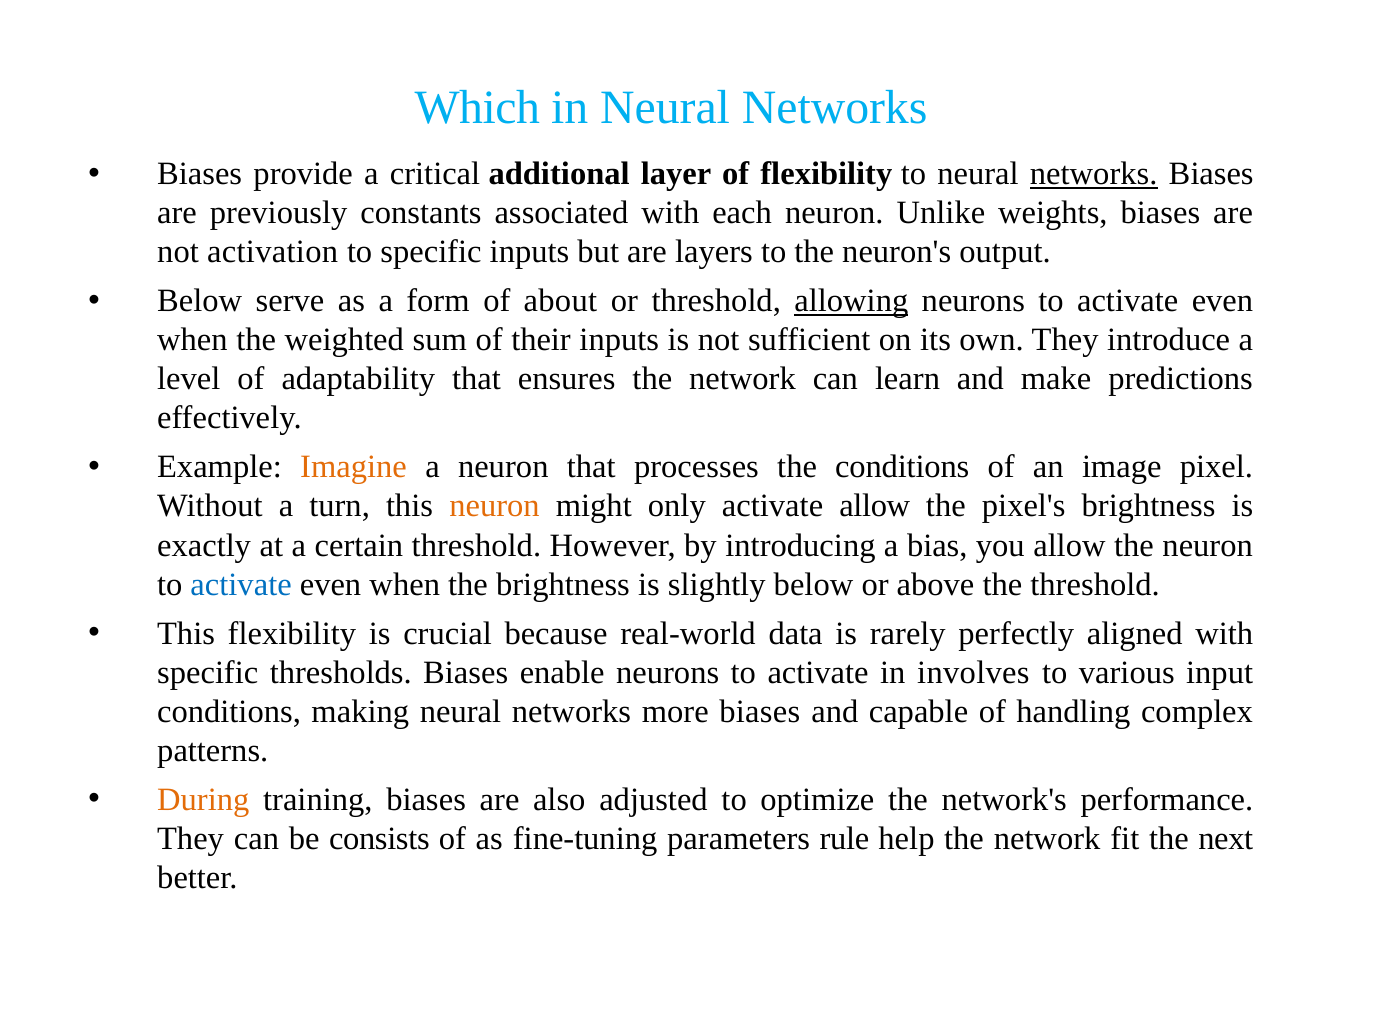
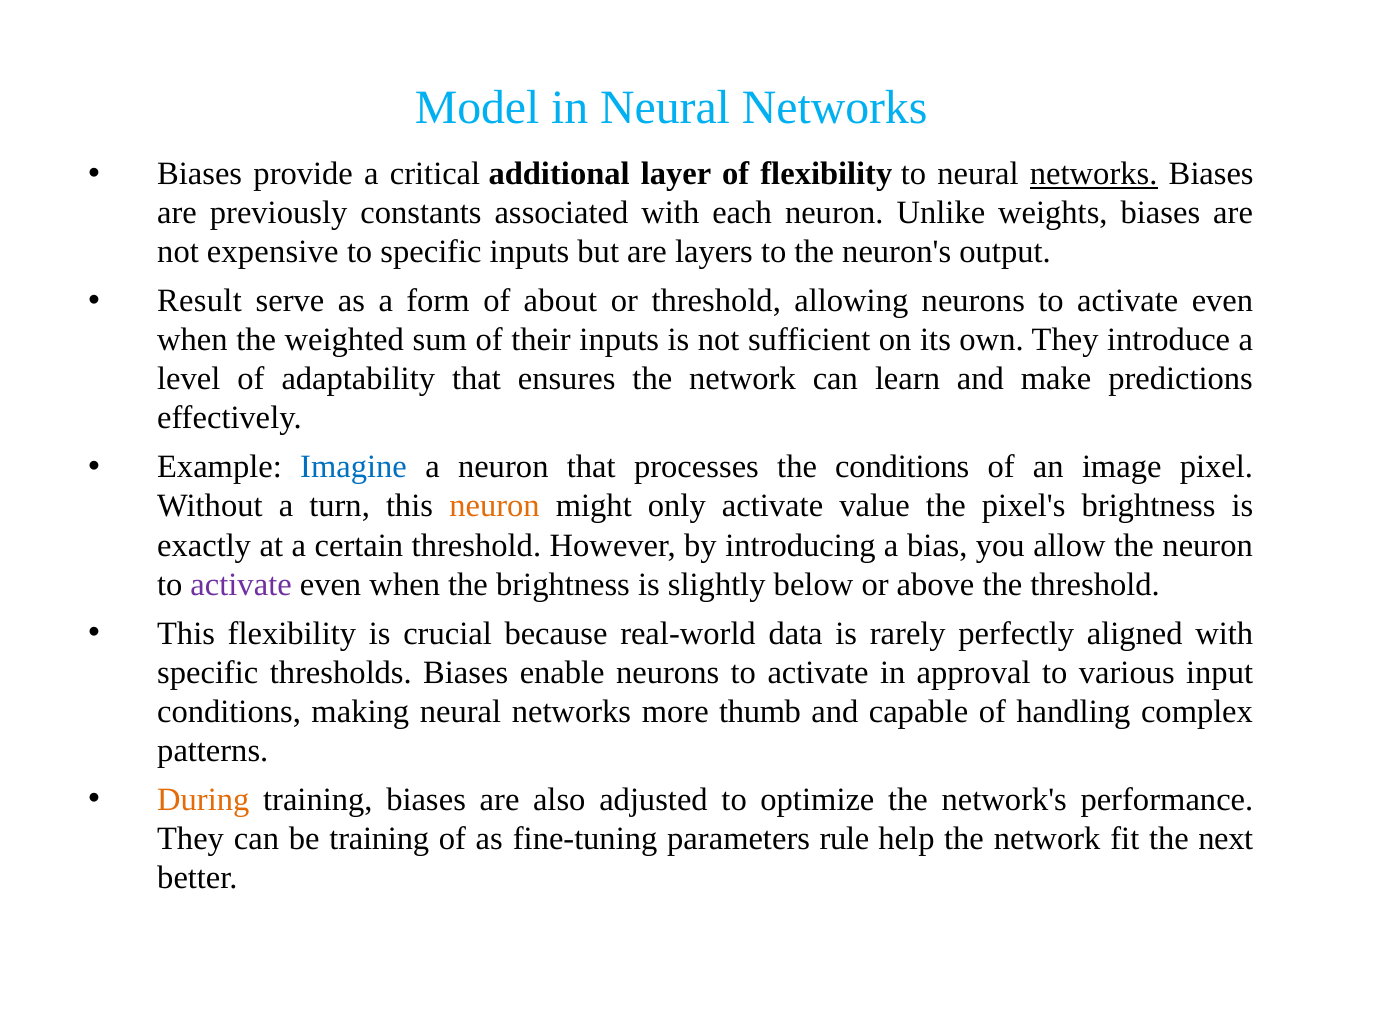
Which: Which -> Model (477, 108)
activation: activation -> expensive (273, 252)
Below: Below -> Result (200, 301)
allowing underline: present -> none (851, 301)
Imagine colour: orange -> blue (354, 467)
activate allow: allow -> value (875, 506)
activate colour: blue -> purple (241, 584)
involves: involves -> approval (974, 672)
more biases: biases -> thumb (760, 711)
be consists: consists -> training (379, 838)
